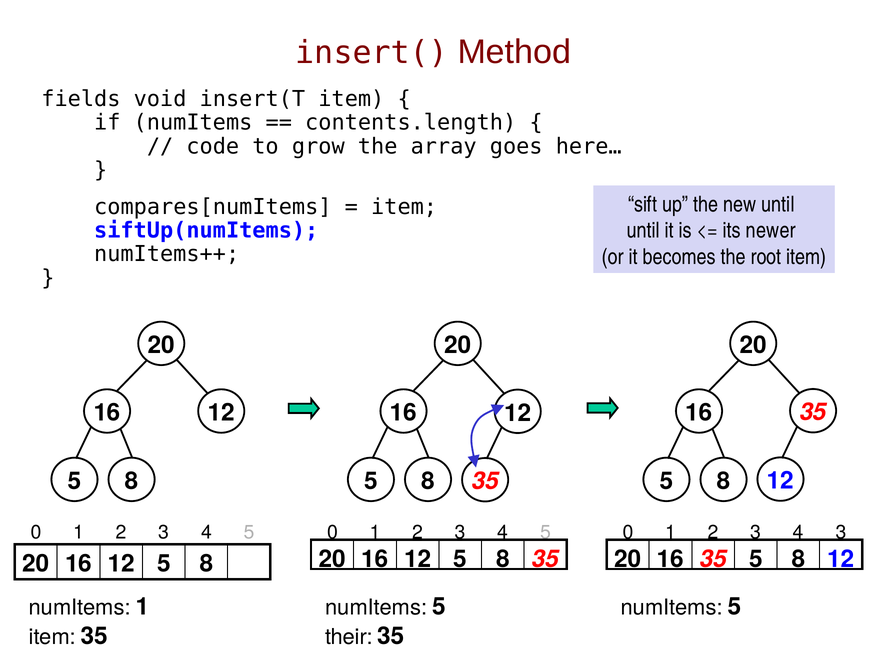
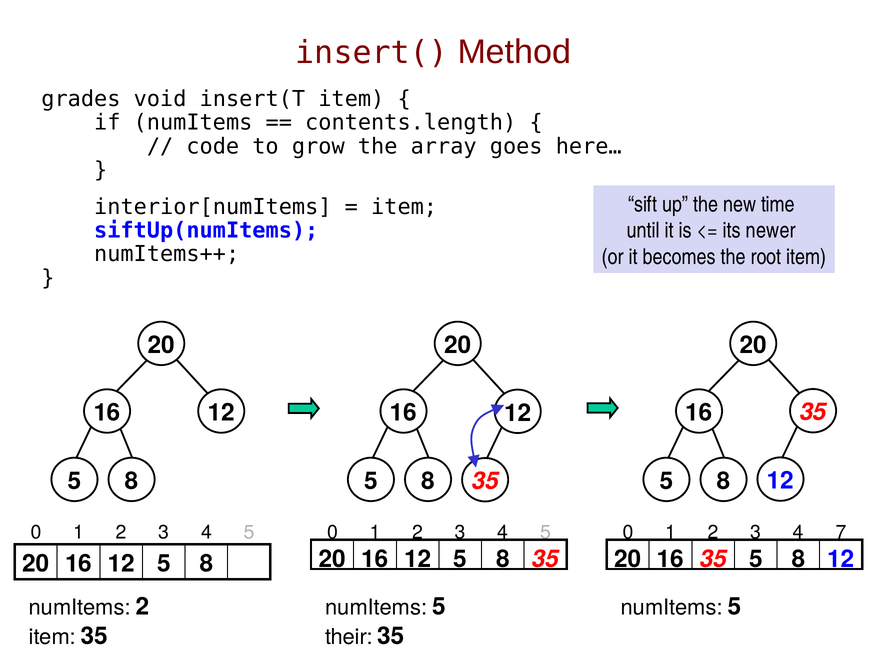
fields: fields -> grades (81, 99)
new until: until -> time (778, 204)
compares[numItems: compares[numItems -> interior[numItems (213, 207)
4 3: 3 -> 7 (841, 532)
numItems 1: 1 -> 2 (142, 607)
